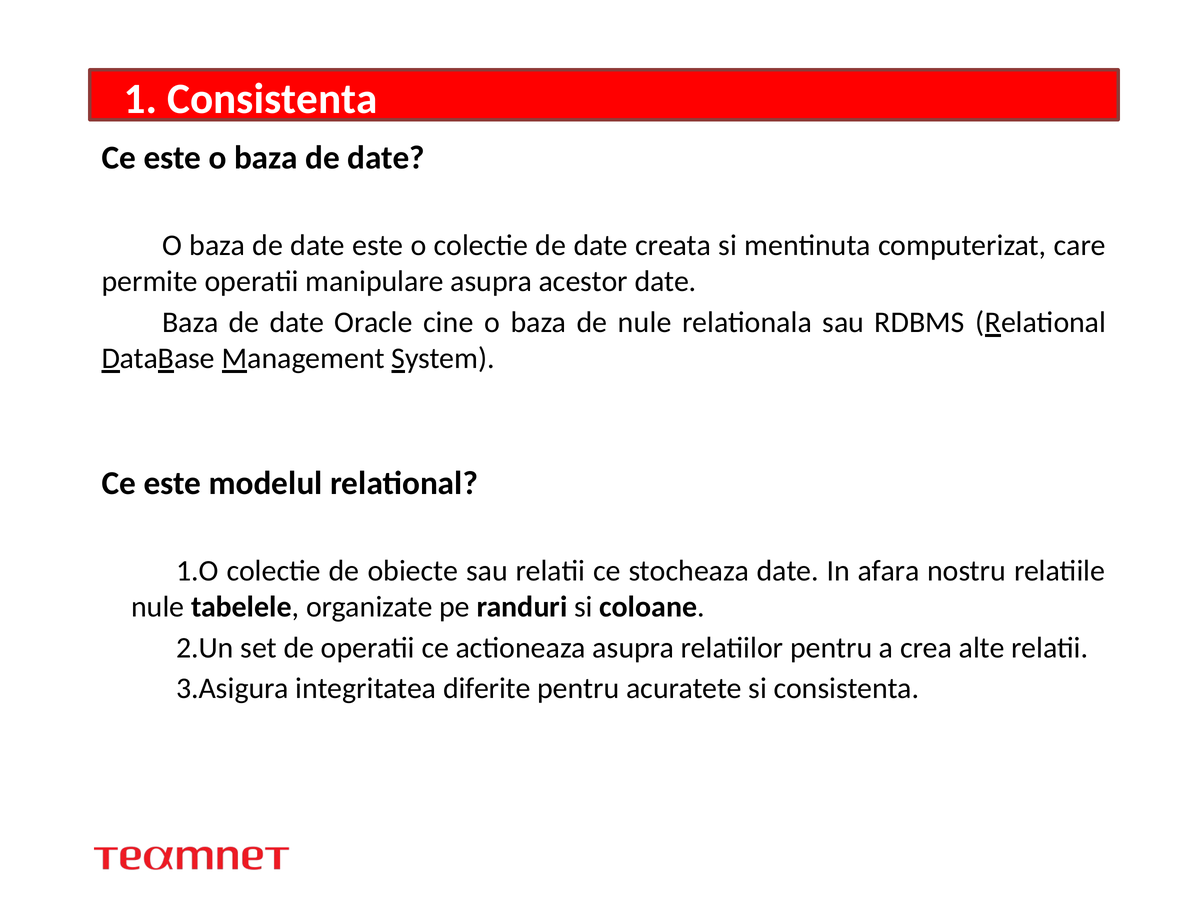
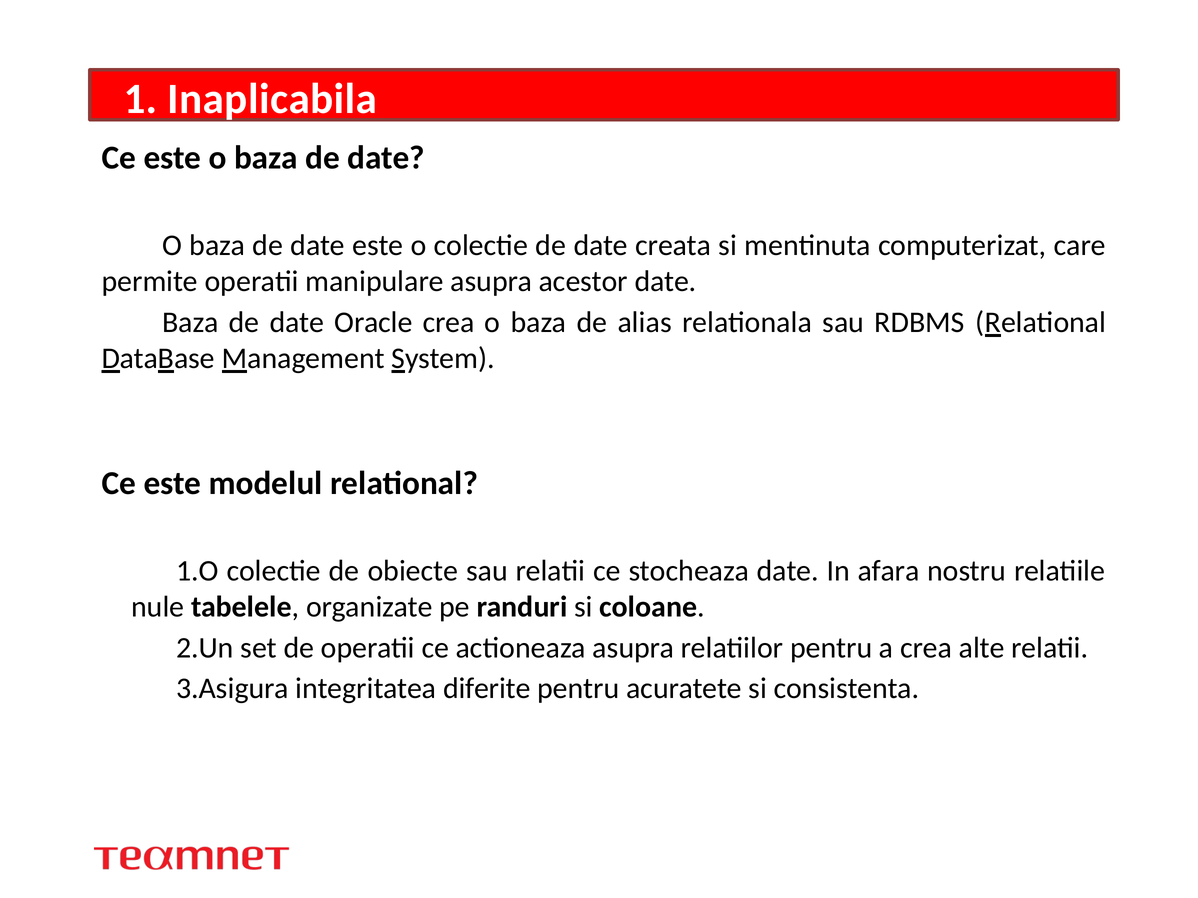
1 Consistenta: Consistenta -> Inaplicabila (272, 99)
Oracle cine: cine -> crea (449, 322)
de nule: nule -> alias (645, 322)
